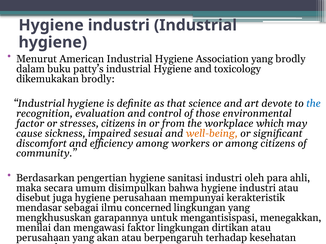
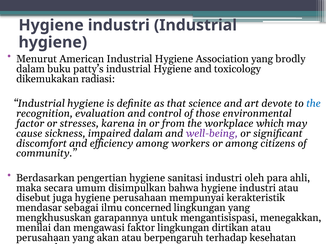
dikemukakan brodly: brodly -> radiasi (98, 79)
stresses citizens: citizens -> karena (118, 124)
impaired sesuai: sesuai -> dalam (148, 134)
well-being colour: orange -> purple (212, 134)
